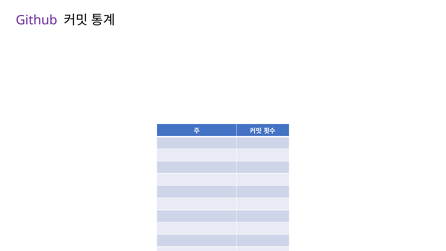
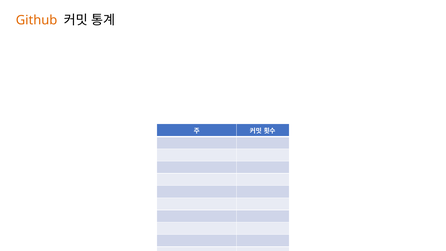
Github colour: purple -> orange (37, 20)
